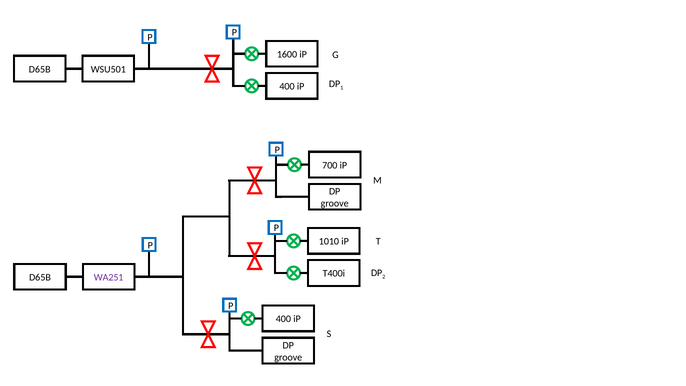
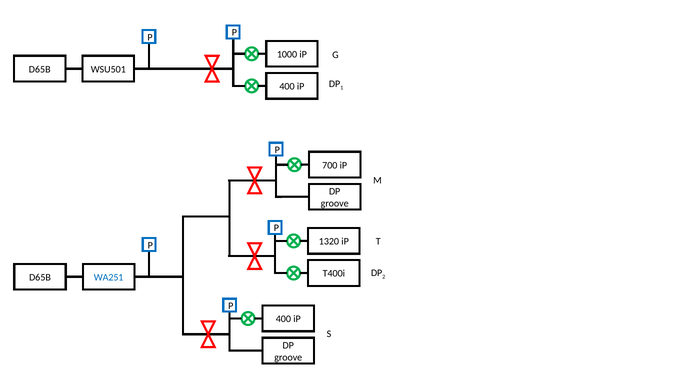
1600: 1600 -> 1000 (287, 54)
1010: 1010 -> 1320 (329, 241)
WA251 colour: purple -> blue (109, 277)
